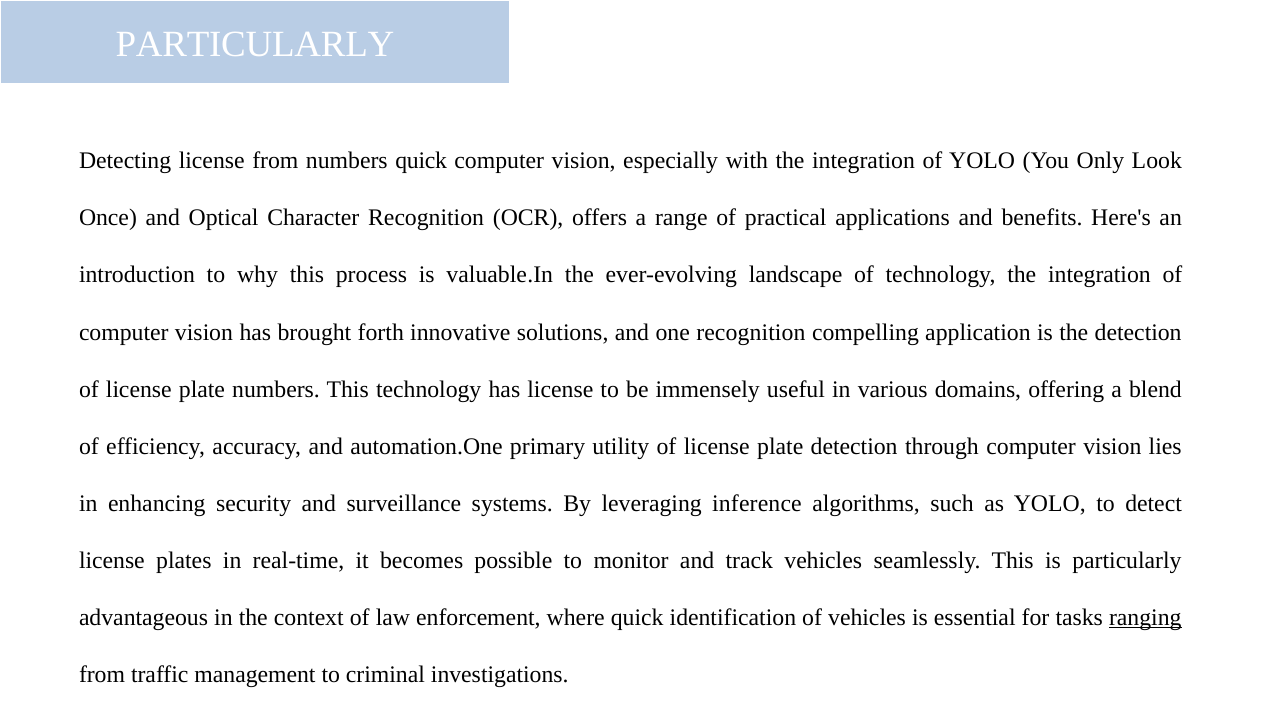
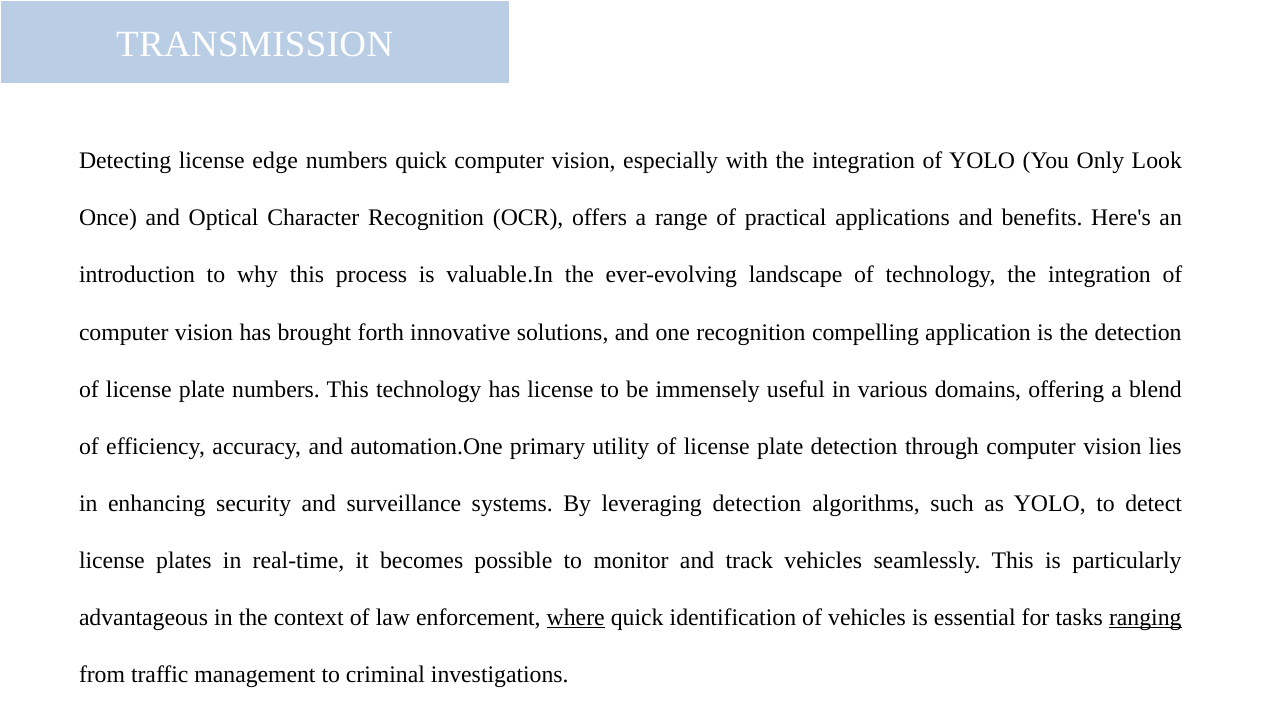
PARTICULARLY: PARTICULARLY -> TRANSMISSION (255, 44)
license from: from -> edge (275, 161)
leveraging inference: inference -> detection (757, 503)
where underline: none -> present (576, 617)
